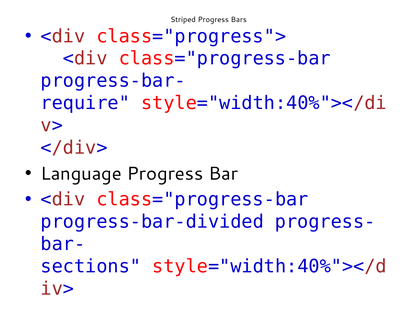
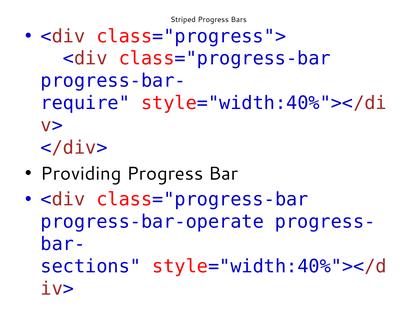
Language: Language -> Providing (81, 173)
progress-bar-divided: progress-bar-divided -> progress-bar-operate (152, 222)
